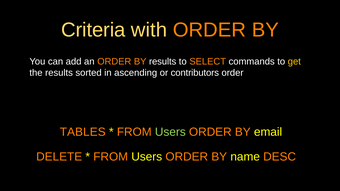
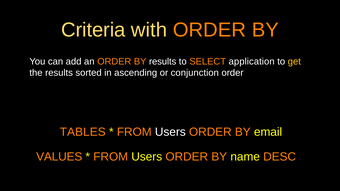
commands: commands -> application (252, 62)
contributors: contributors -> conjunction (195, 73)
Users colour: light green -> white (170, 132)
DELETE: DELETE -> VALUES (59, 157)
